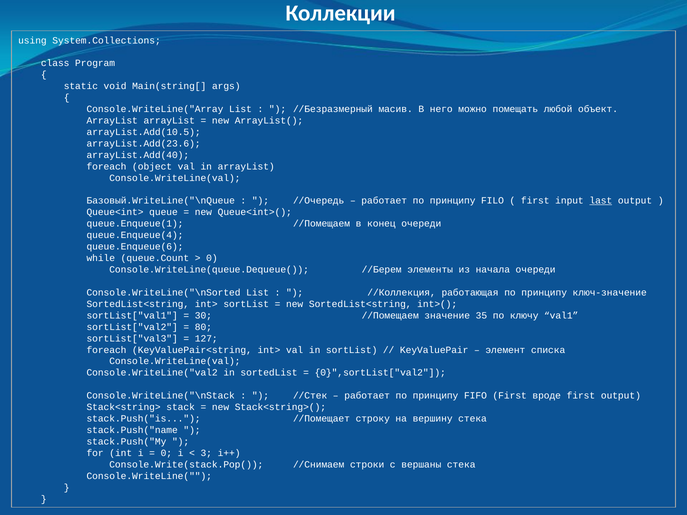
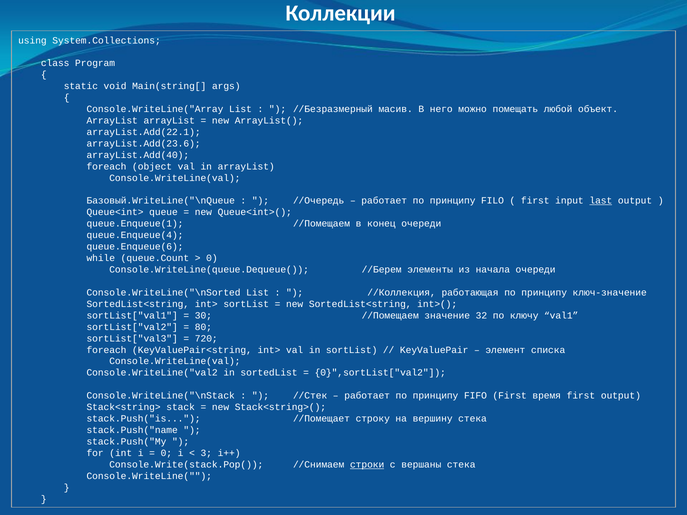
arrayList.Add(10.5: arrayList.Add(10.5 -> arrayList.Add(22.1 (144, 132)
35: 35 -> 32 (481, 316)
127: 127 -> 720 (206, 339)
вроде: вроде -> время (547, 396)
строки underline: none -> present (367, 465)
